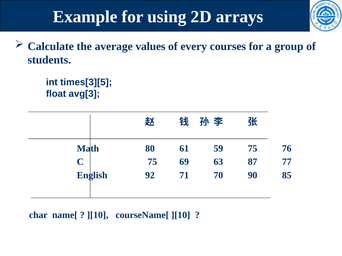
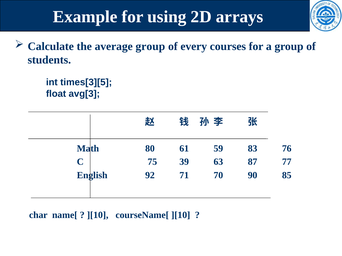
average values: values -> group (150, 46)
59 75: 75 -> 83 (253, 149)
69: 69 -> 39 (184, 162)
